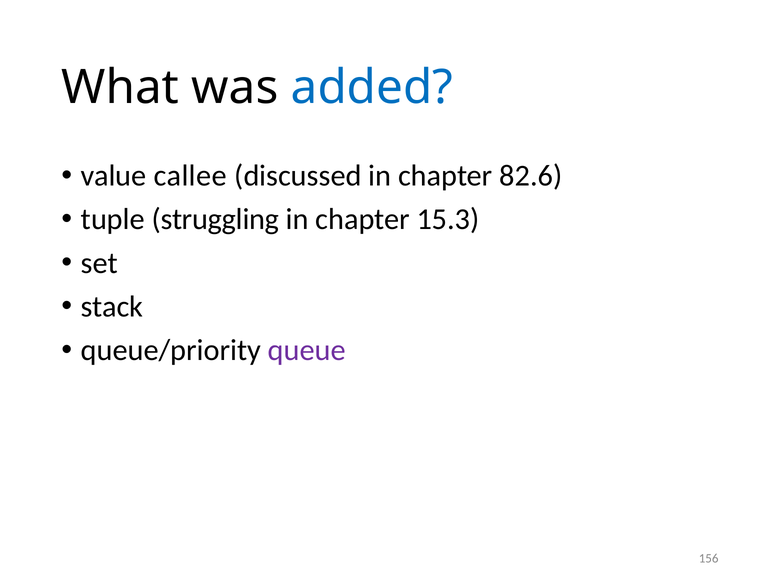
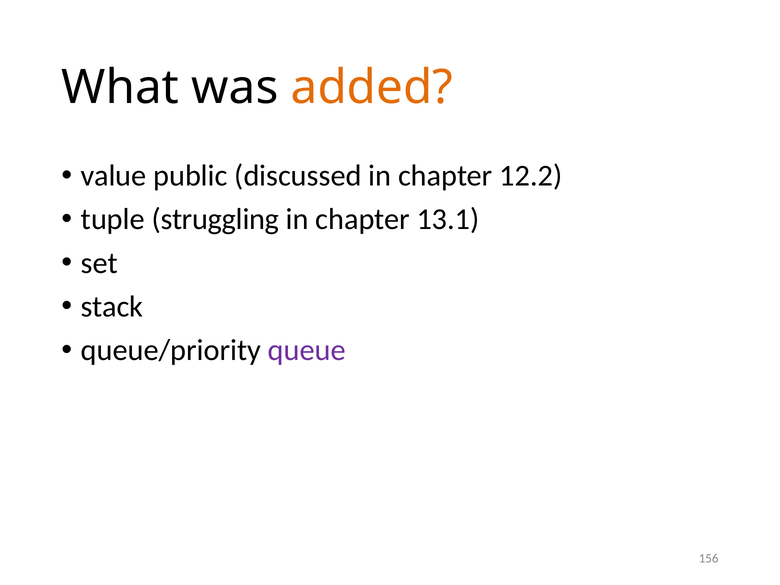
added colour: blue -> orange (372, 87)
callee: callee -> public (190, 176)
82.6: 82.6 -> 12.2 (531, 176)
15.3: 15.3 -> 13.1 (448, 219)
